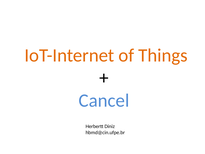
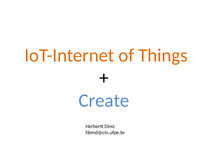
Cancel: Cancel -> Create (104, 100)
